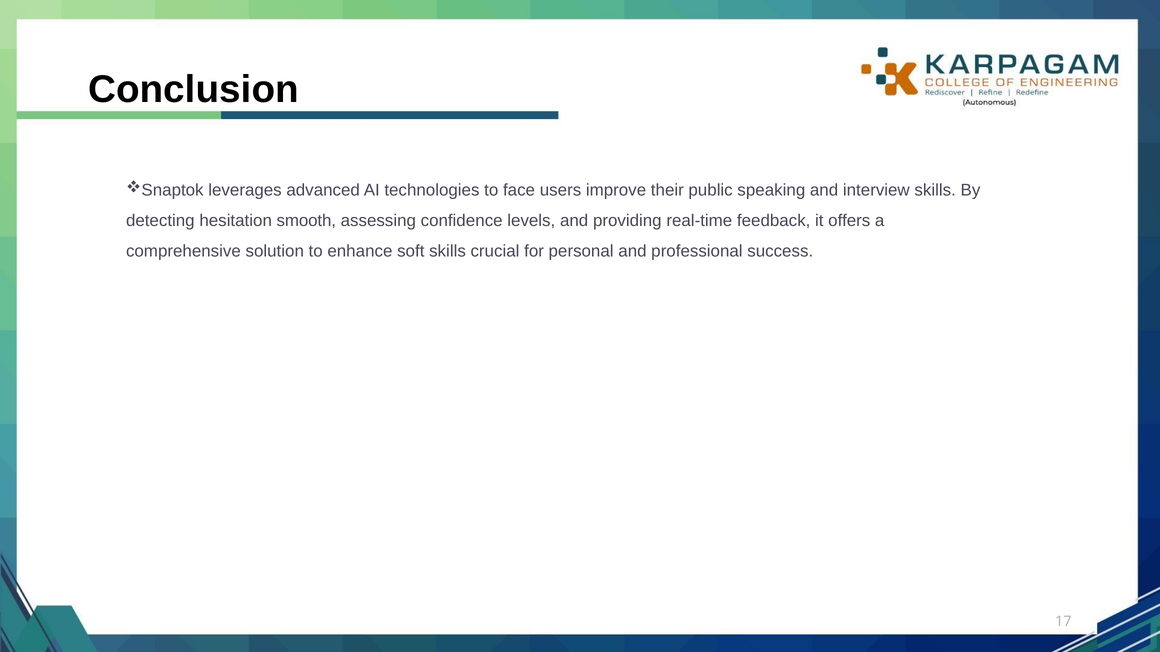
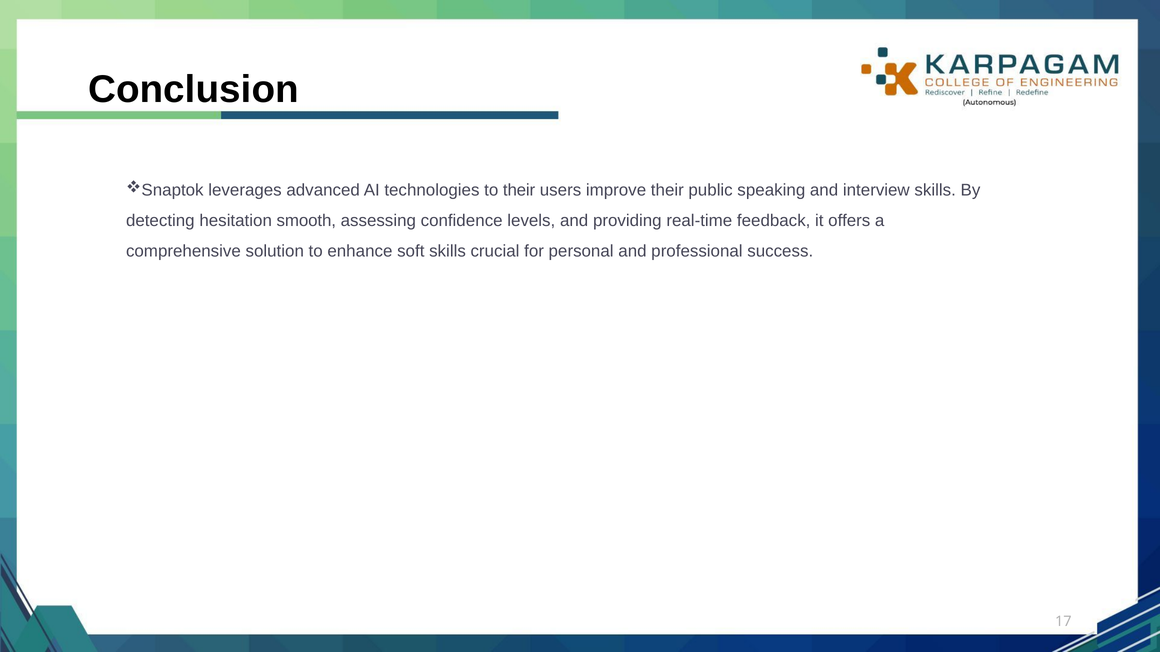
to face: face -> their (519, 190)
